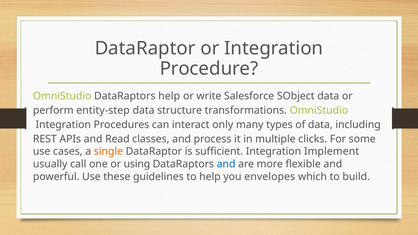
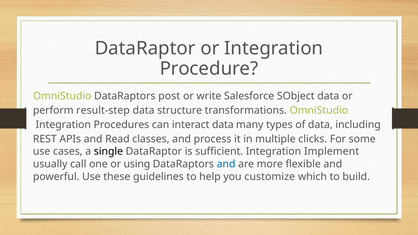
DataRaptors help: help -> post (169, 96)
entity-step: entity-step -> result-step (103, 111)
interact only: only -> data (223, 125)
single colour: orange -> black (108, 152)
envelopes: envelopes -> customize (270, 177)
